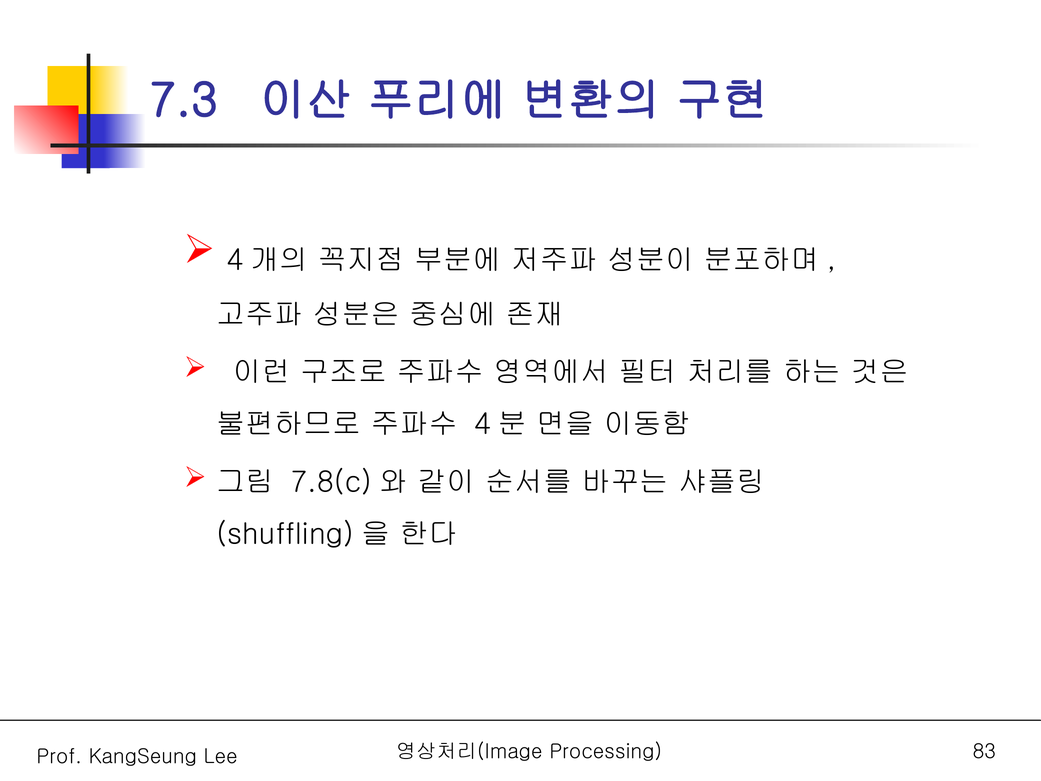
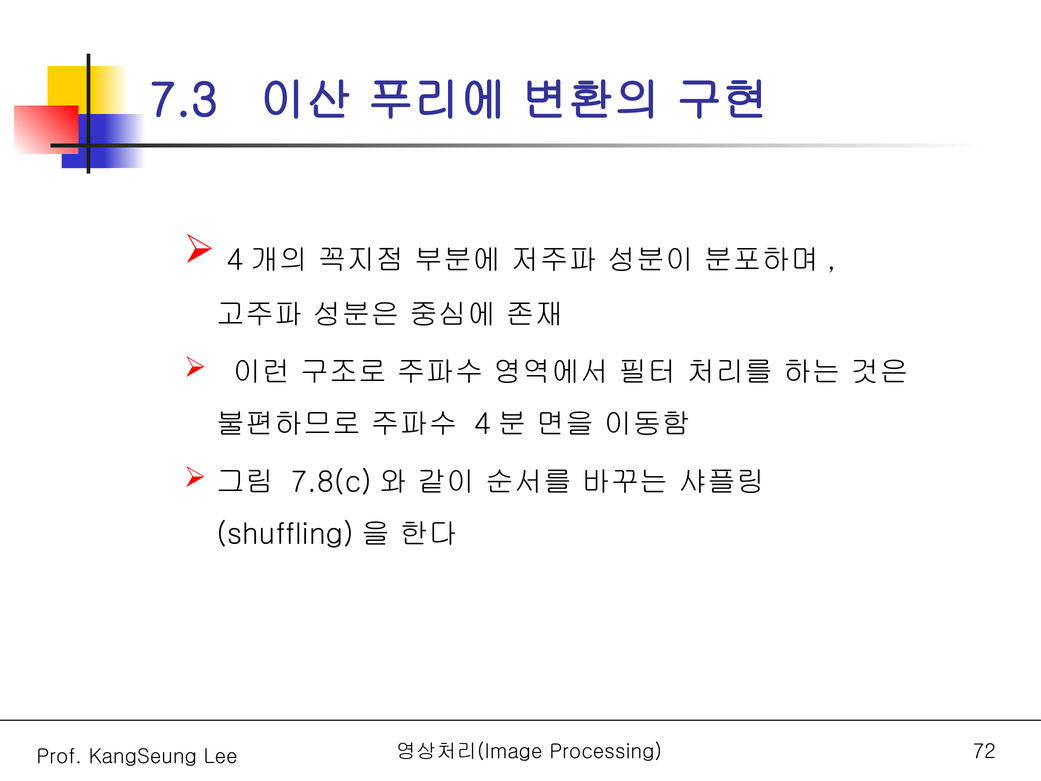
83: 83 -> 72 (984, 752)
